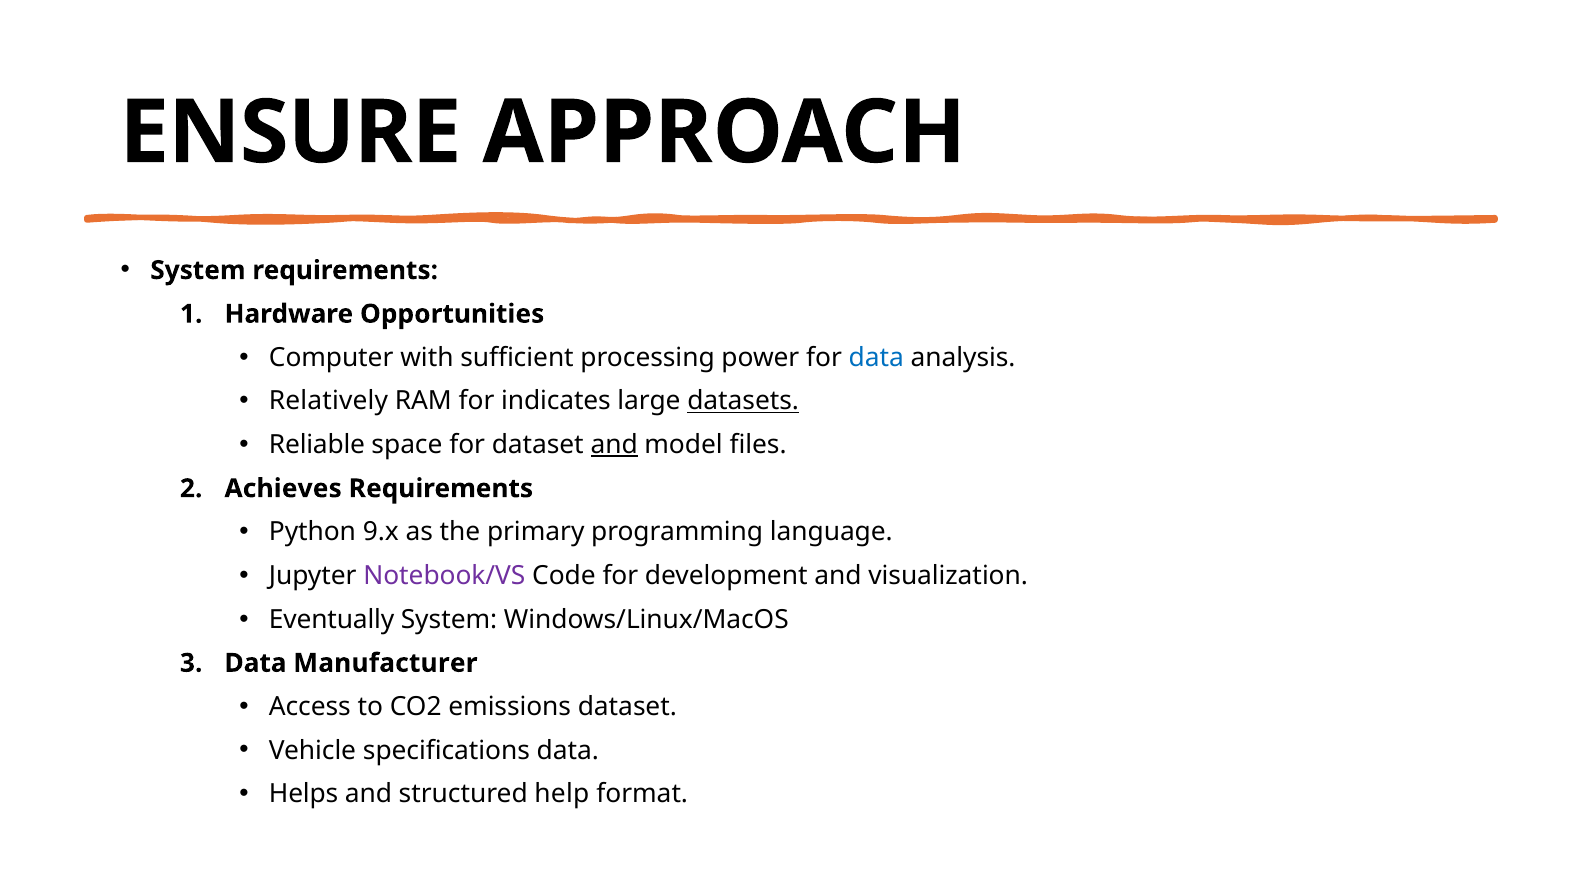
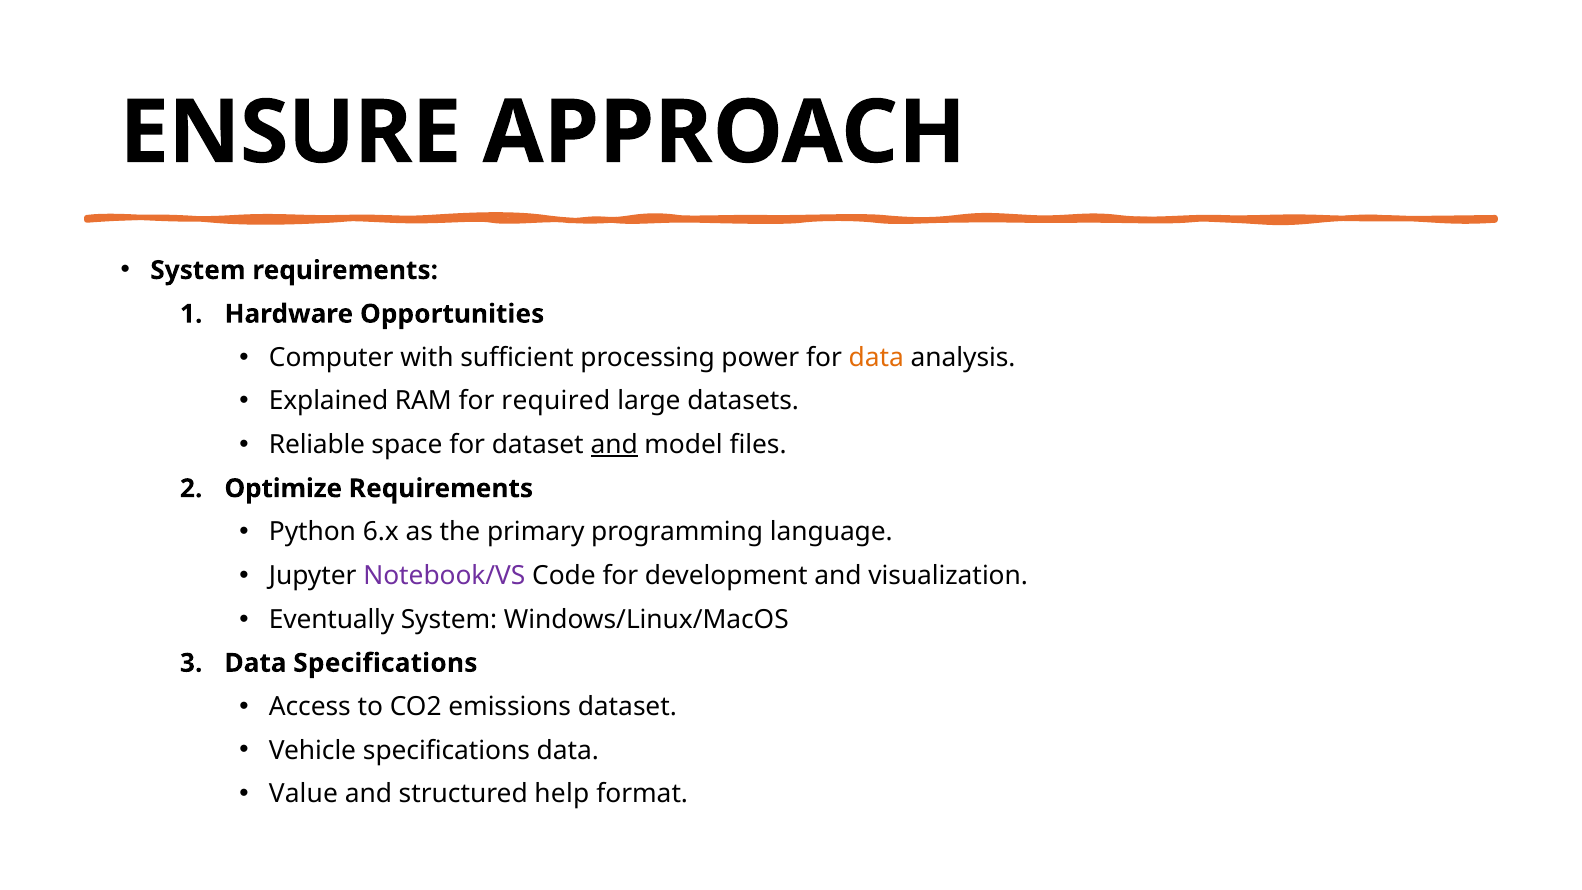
data colour: blue -> orange (876, 358)
Relatively: Relatively -> Explained (329, 401)
indicates: indicates -> required (556, 401)
datasets underline: present -> none (743, 401)
Achieves: Achieves -> Optimize (283, 488)
9.x: 9.x -> 6.x (381, 532)
Data Manufacturer: Manufacturer -> Specifications (385, 663)
Helps: Helps -> Value (303, 794)
